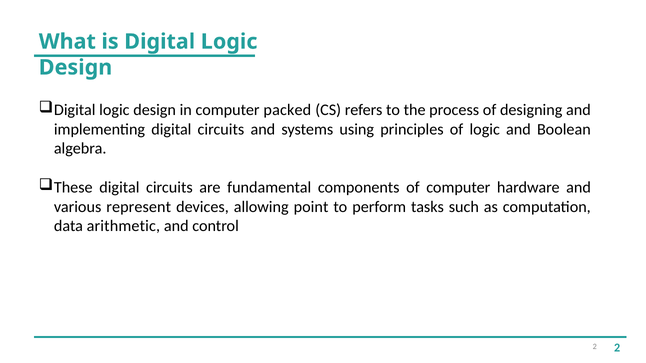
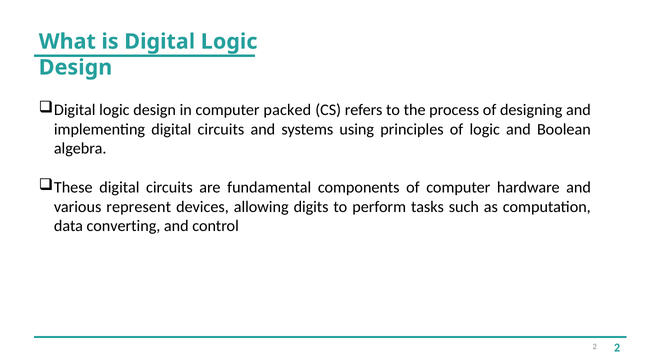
point: point -> digits (311, 207)
arithmetic: arithmetic -> converting (123, 226)
